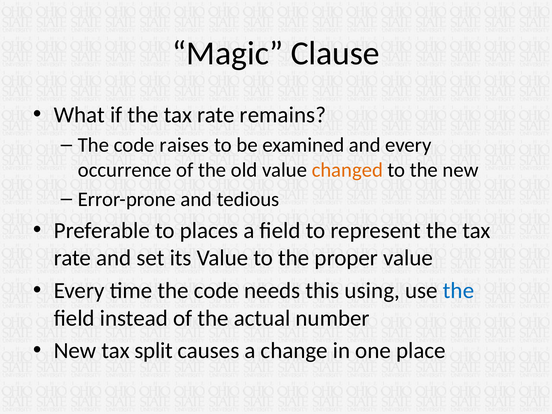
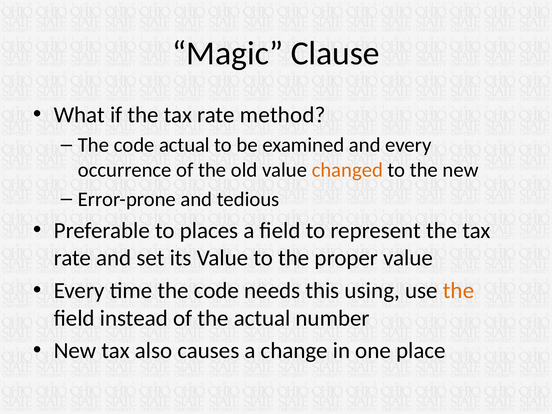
remains: remains -> method (283, 115)
code raises: raises -> actual (184, 145)
the colour: blue -> orange (459, 291)
split: split -> also (154, 351)
